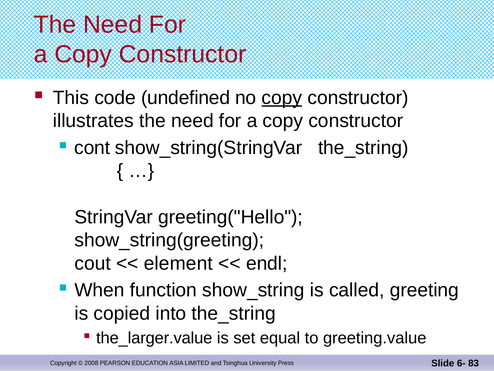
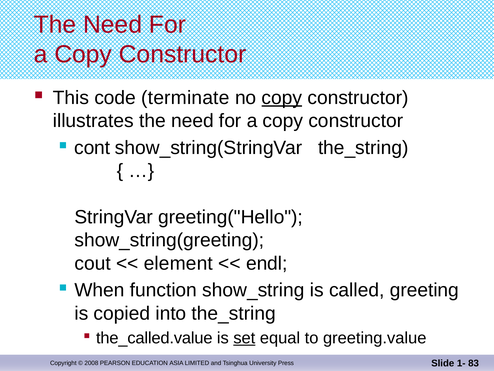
undefined: undefined -> terminate (185, 98)
the_larger.value: the_larger.value -> the_called.value (154, 337)
set underline: none -> present (244, 337)
6-: 6- -> 1- (461, 363)
